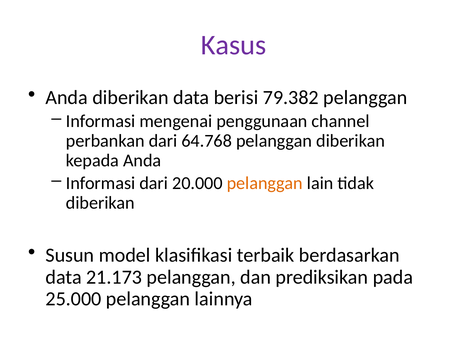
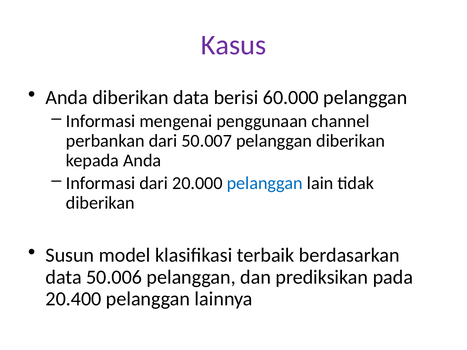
79.382: 79.382 -> 60.000 (291, 98)
64.768: 64.768 -> 50.007 (207, 141)
pelanggan colour: orange -> blue (265, 183)
21.173: 21.173 -> 50.006 (114, 277)
25.000: 25.000 -> 20.400 (73, 299)
